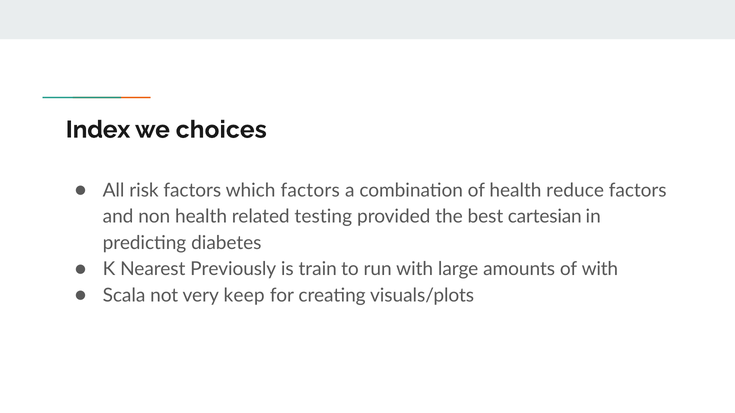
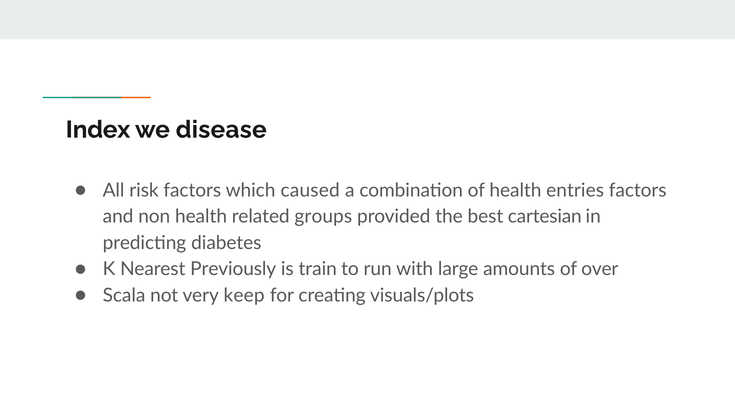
choices: choices -> disease (221, 130)
which factors: factors -> caused (310, 191)
reduce: reduce -> entries (575, 191)
testing: testing -> groups (323, 217)
of with: with -> over (600, 269)
